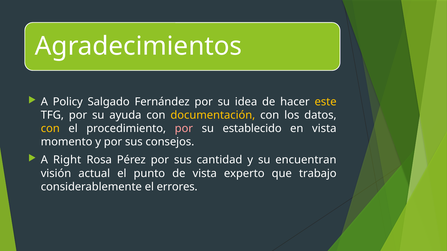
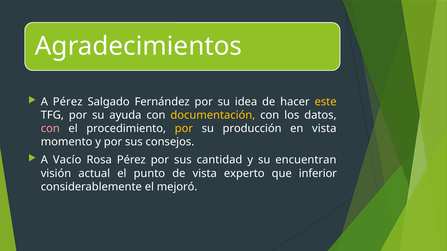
A Policy: Policy -> Pérez (68, 102)
con colour: yellow -> pink (50, 129)
por colour: pink -> yellow (184, 129)
establecido: establecido -> producción (252, 129)
Right: Right -> Vacío (67, 160)
trabajo: trabajo -> inferior (318, 174)
errores: errores -> mejoró (177, 187)
